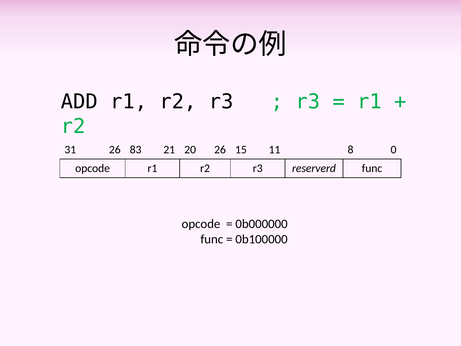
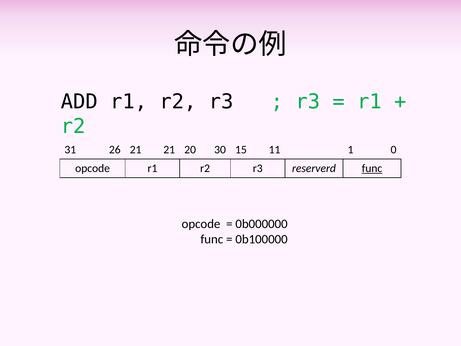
26 83: 83 -> 21 (136, 150)
20 26: 26 -> 30 (220, 150)
8: 8 -> 1 (351, 150)
func underline: none -> present (372, 168)
